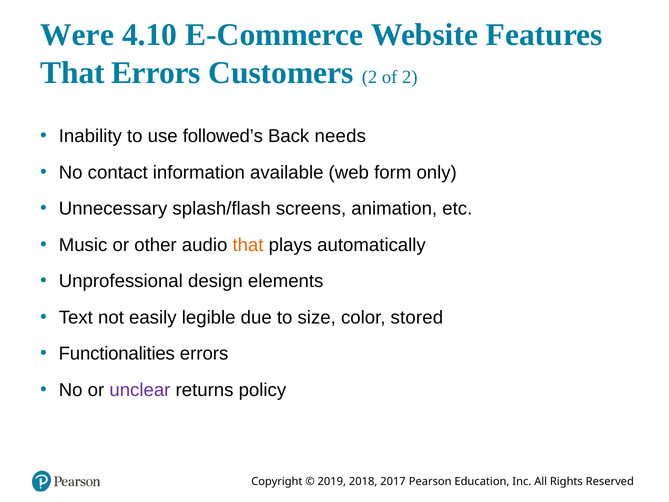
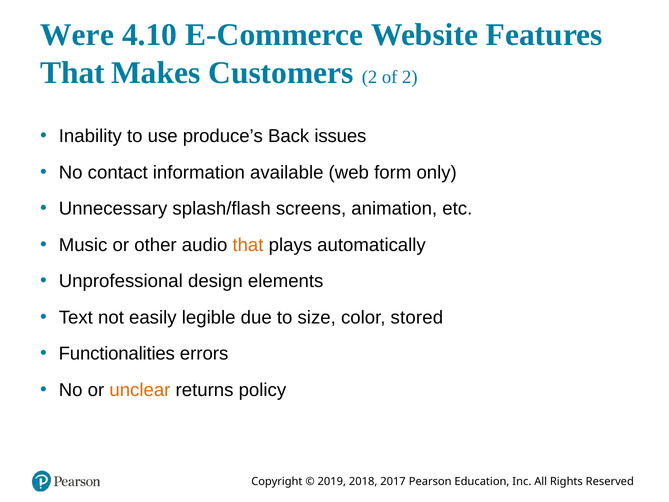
That Errors: Errors -> Makes (156, 73)
followed’s: followed’s -> produce’s (223, 136)
needs: needs -> issues (340, 136)
unclear colour: purple -> orange (140, 390)
